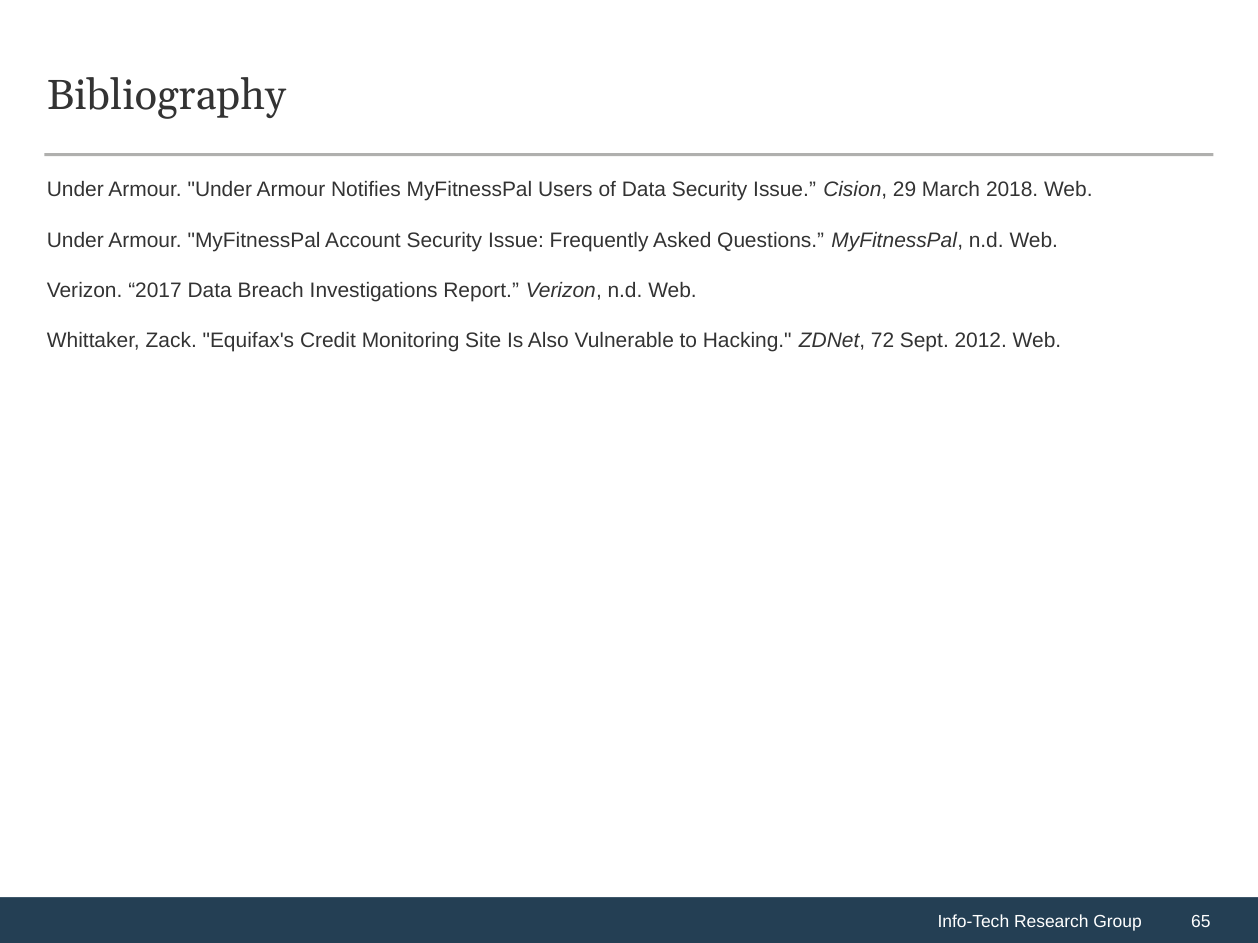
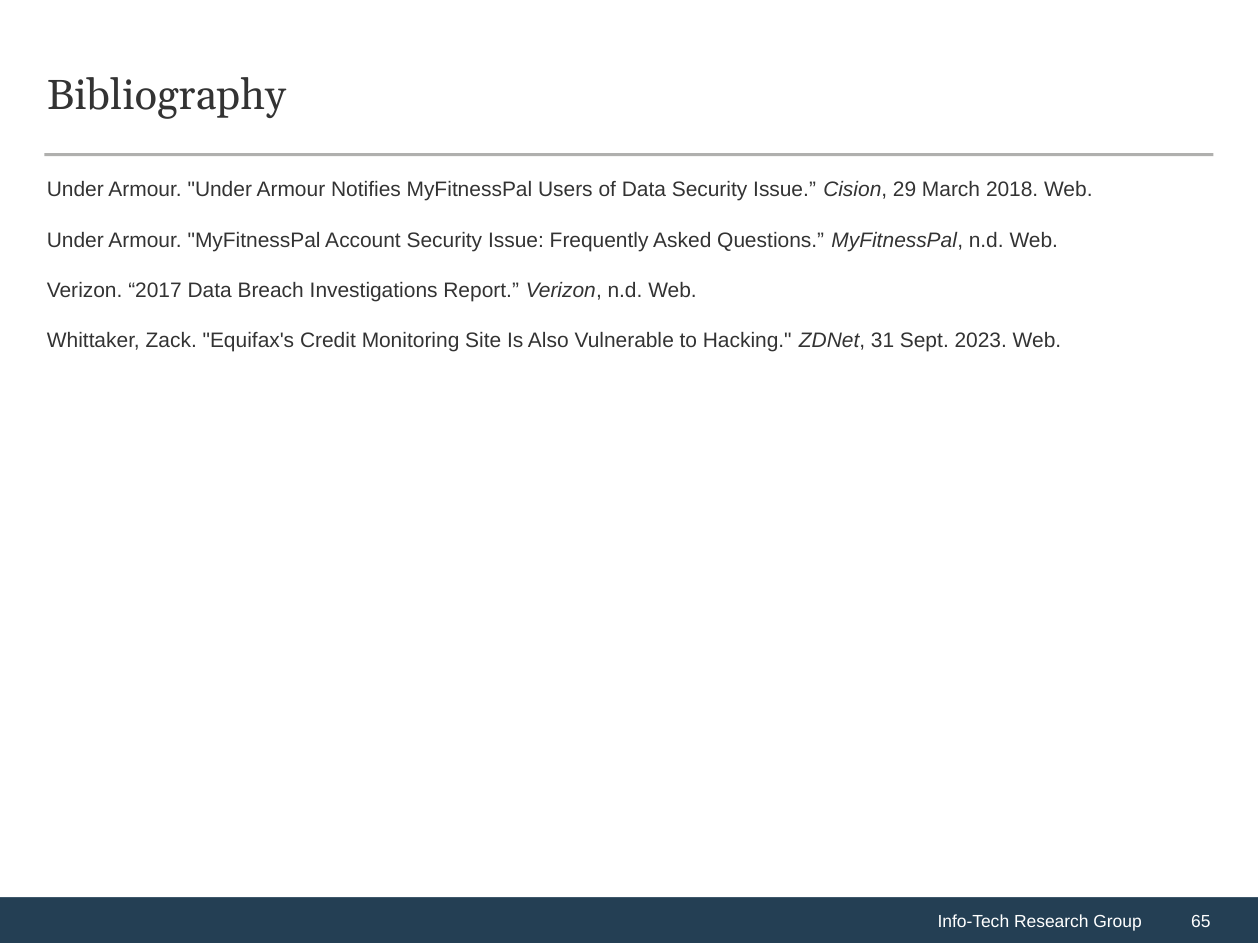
72: 72 -> 31 (883, 341)
2012: 2012 -> 2023 (981, 341)
